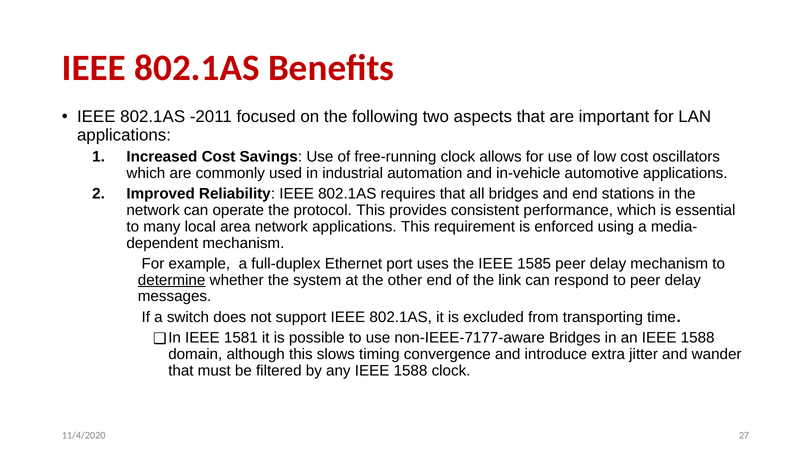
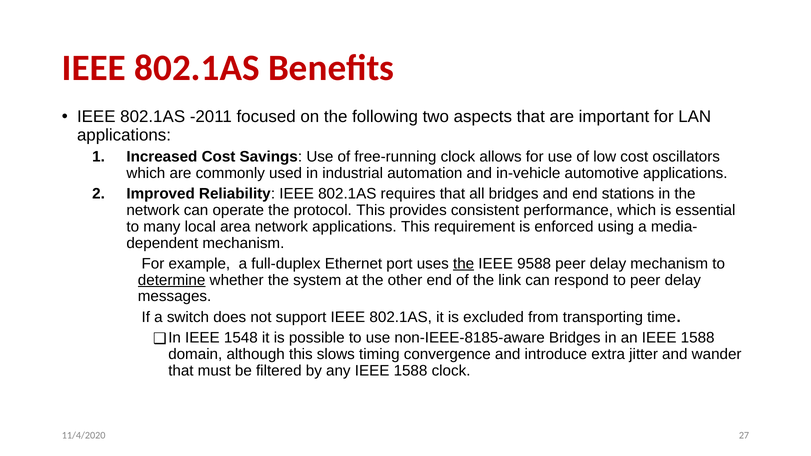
the underline: none -> present (464, 264)
1585: 1585 -> 9588 (534, 264)
1581: 1581 -> 1548 (241, 338)
non-IEEE-7177-aware: non-IEEE-7177-aware -> non-IEEE-8185-aware (470, 338)
